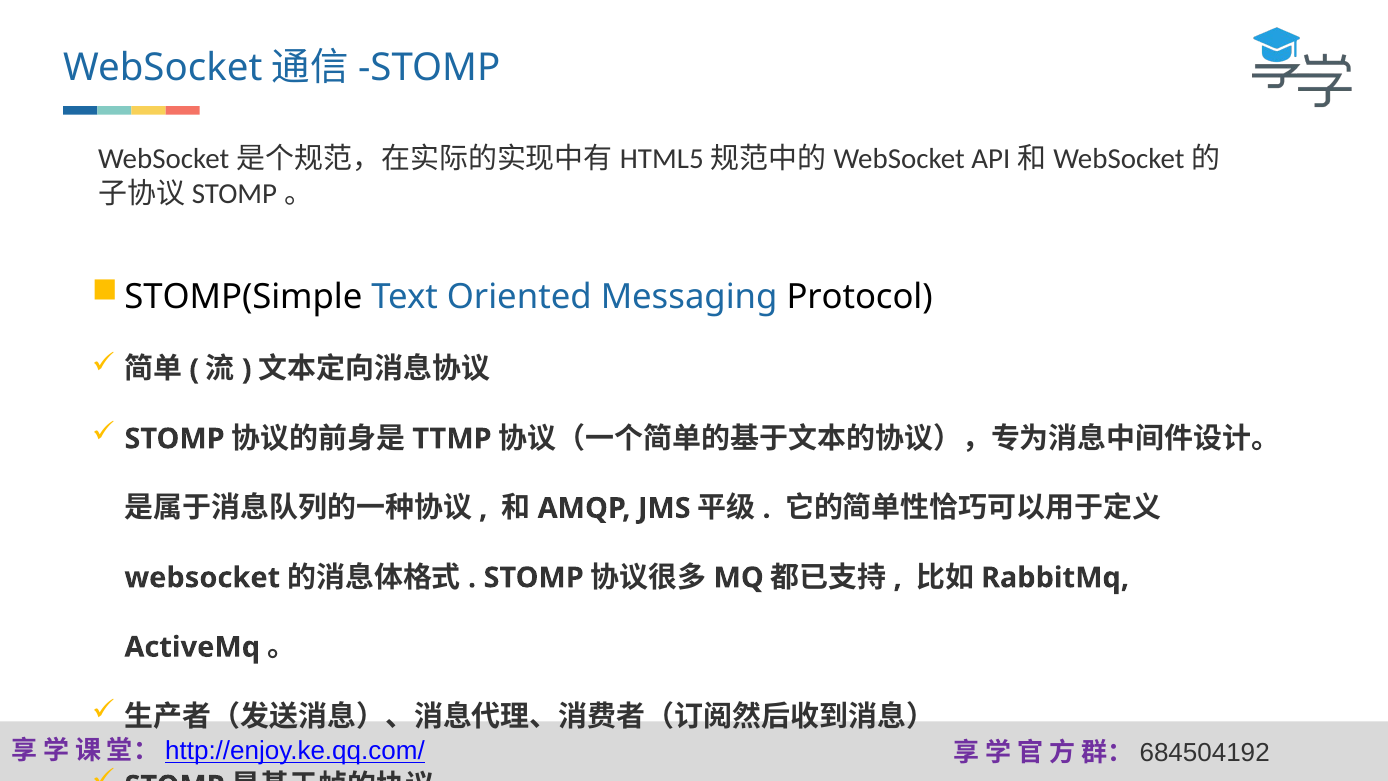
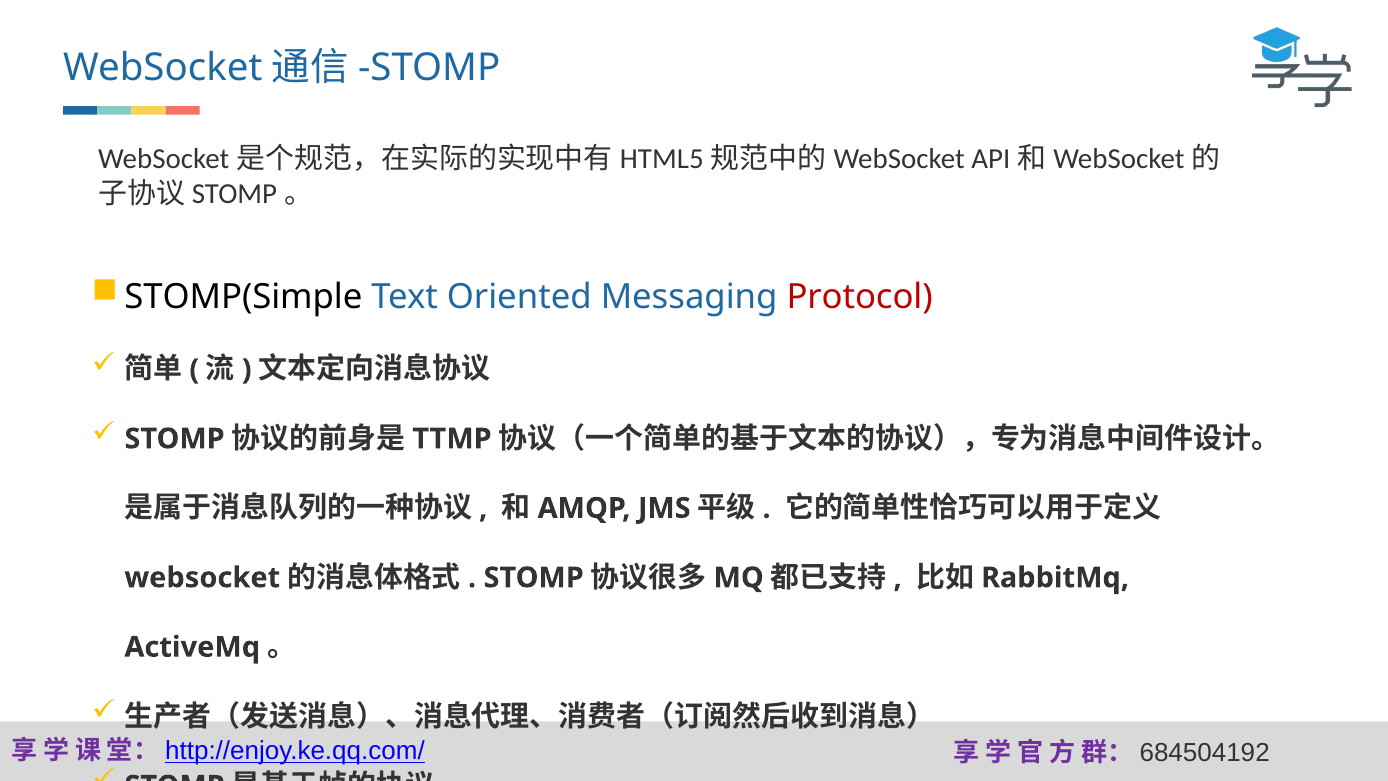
Protocol colour: black -> red (860, 297)
